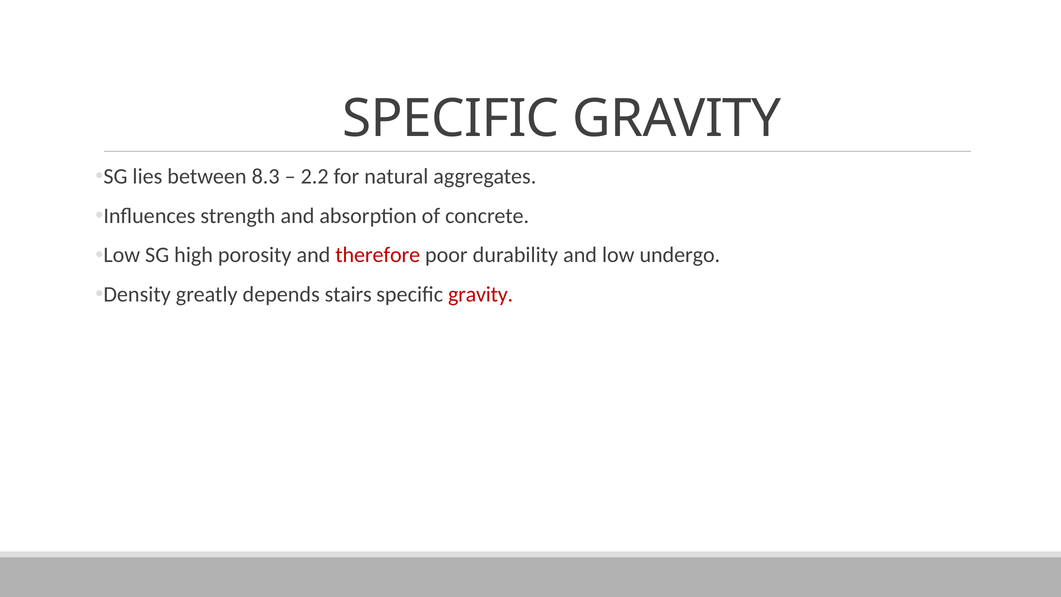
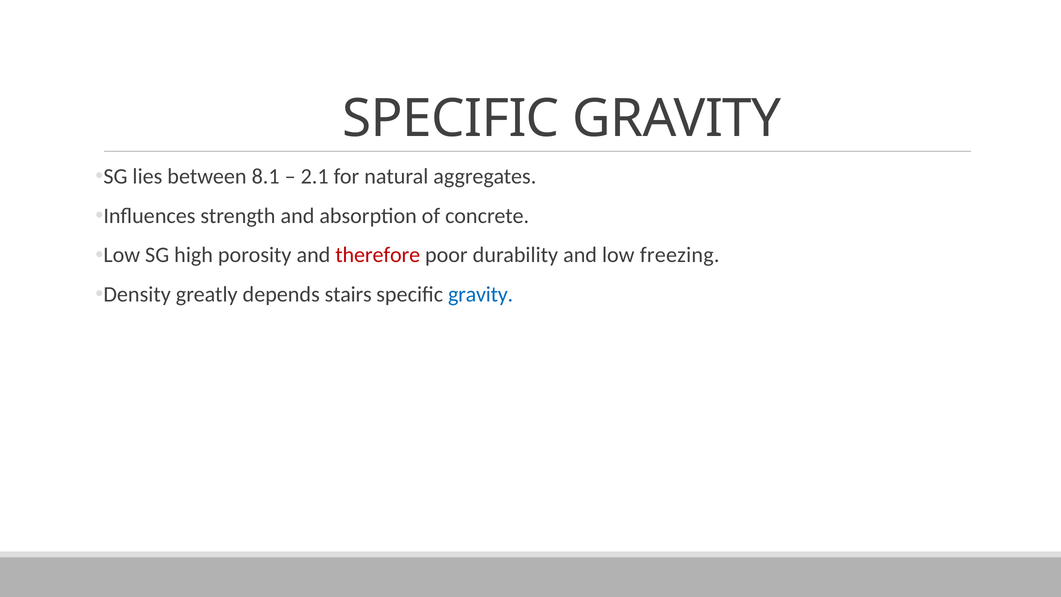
8.3: 8.3 -> 8.1 (266, 176)
2.2: 2.2 -> 2.1 (315, 176)
undergo: undergo -> freezing (680, 255)
gravity colour: red -> blue (481, 294)
